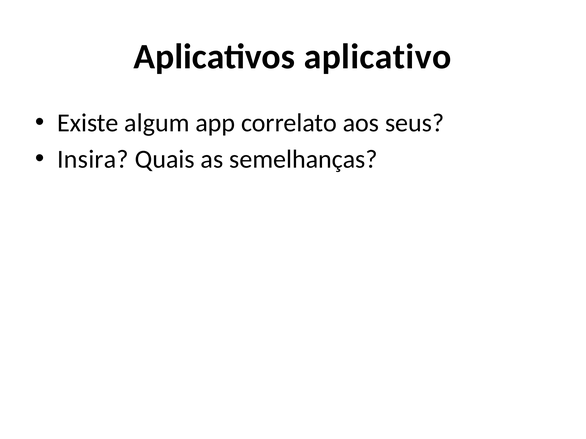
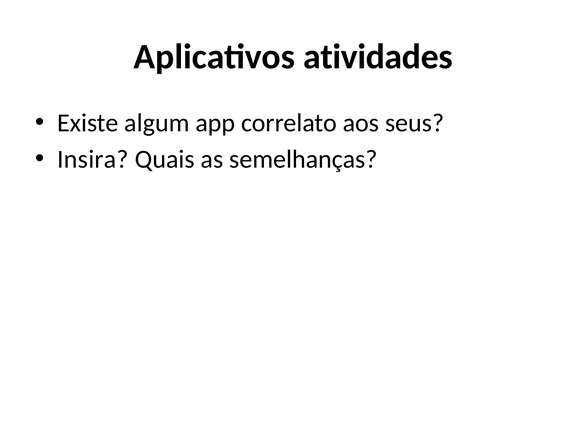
aplicativo: aplicativo -> atividades (378, 57)
